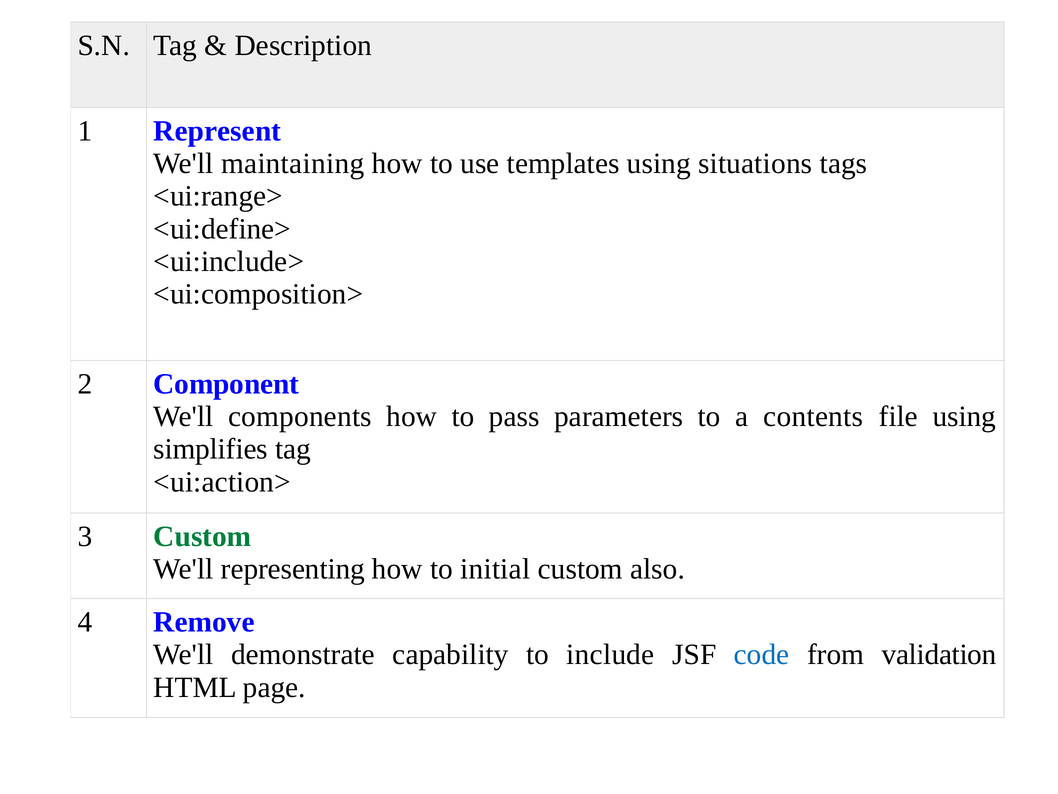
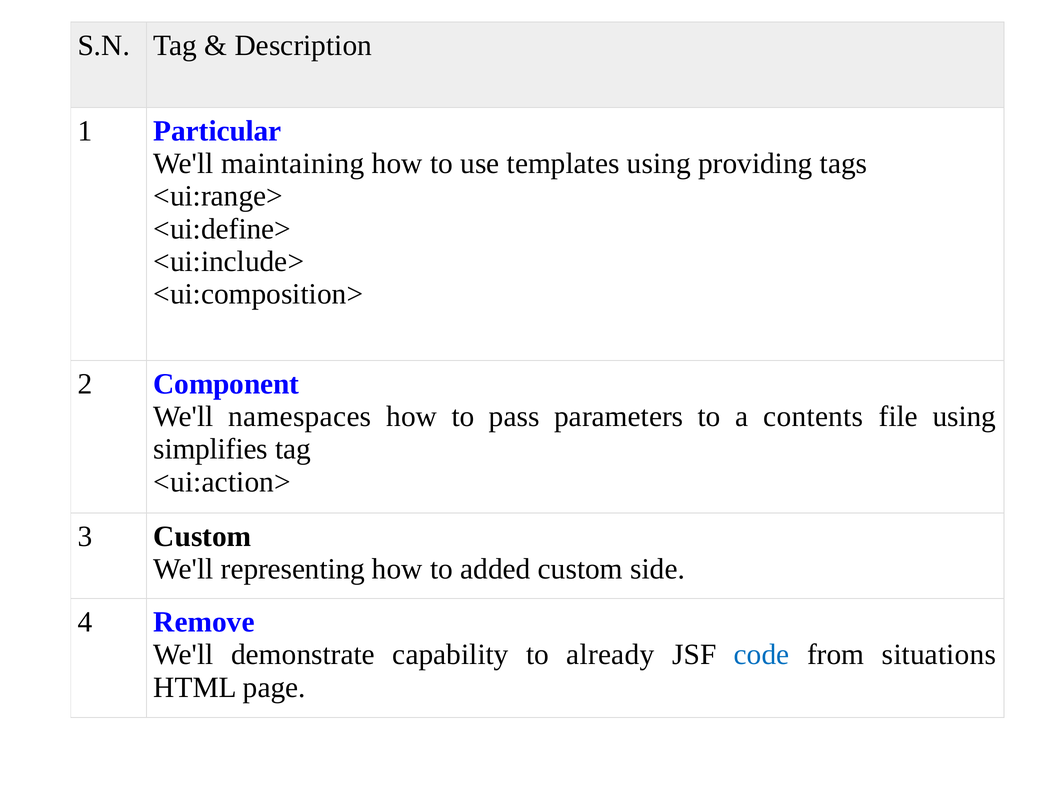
Represent: Represent -> Particular (217, 131)
situations: situations -> providing (755, 164)
components: components -> namespaces (300, 416)
Custom colour: green -> black (202, 536)
initial: initial -> added (495, 569)
also: also -> side (658, 569)
include: include -> already (610, 654)
validation: validation -> situations (939, 654)
